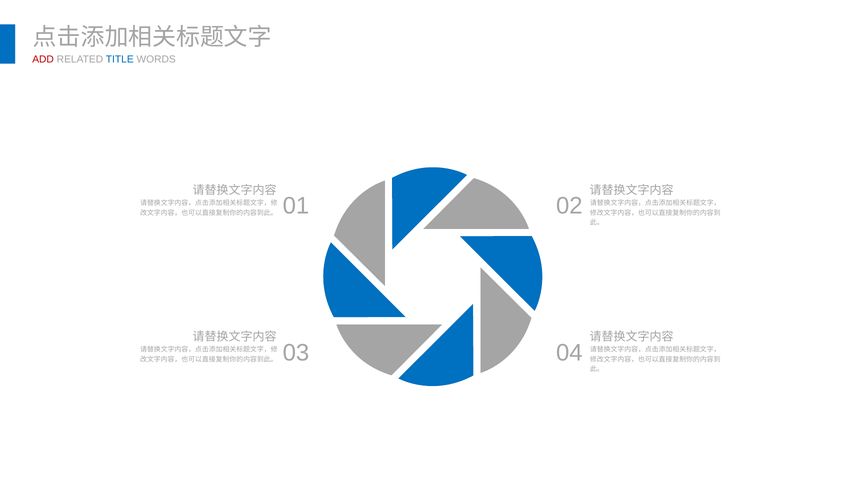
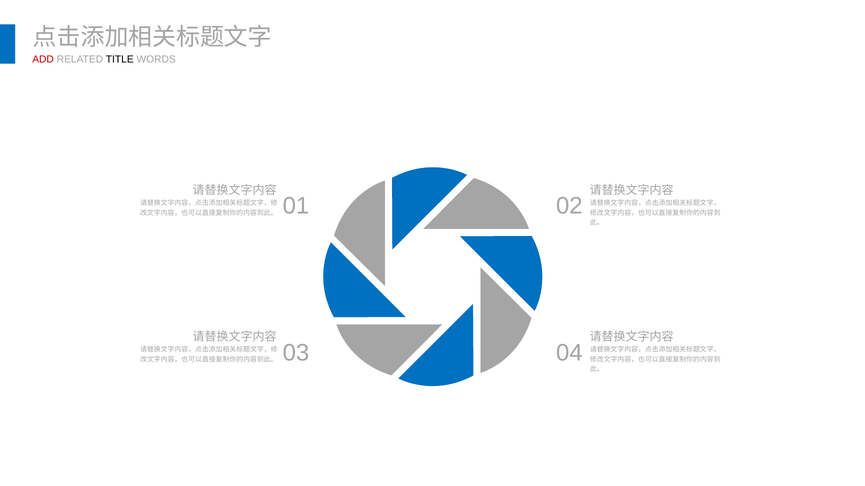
TITLE colour: blue -> black (120, 59)
